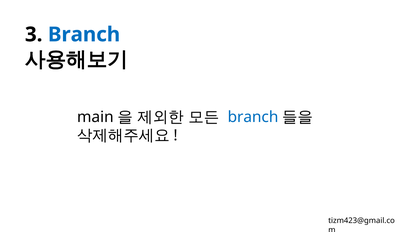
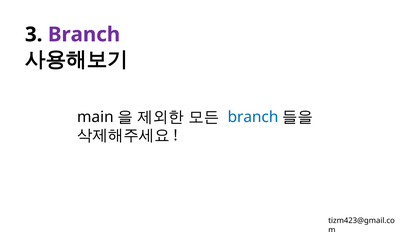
Branch colour: blue -> purple (84, 34)
